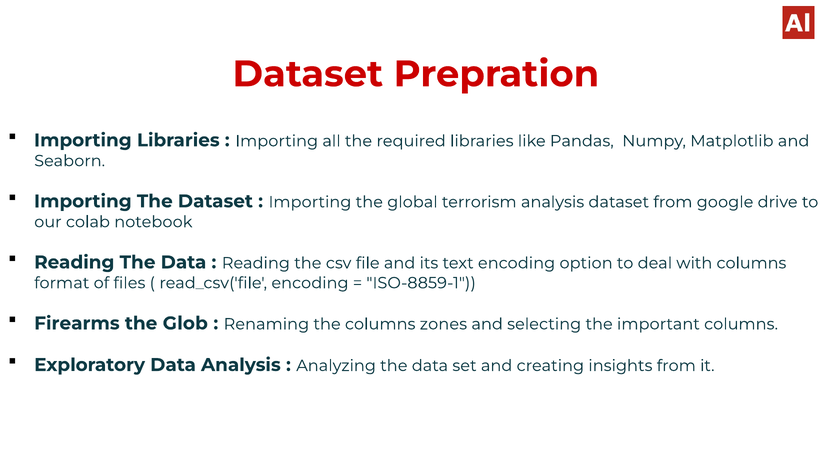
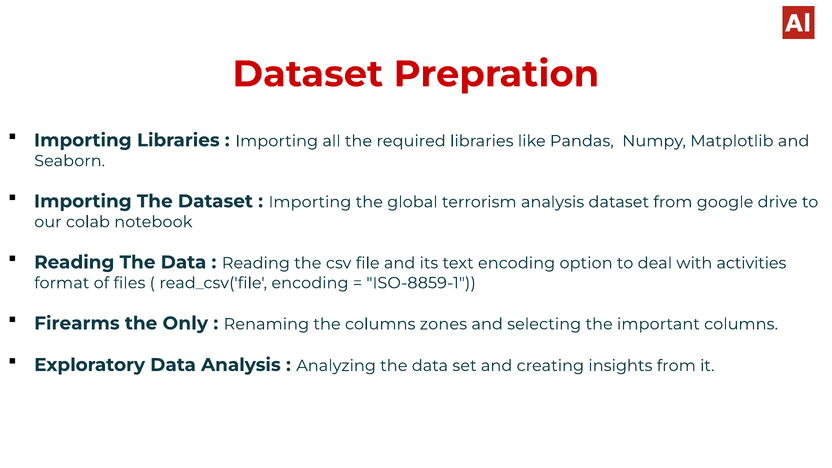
with columns: columns -> activities (751, 263)
Glob: Glob -> Only (185, 323)
